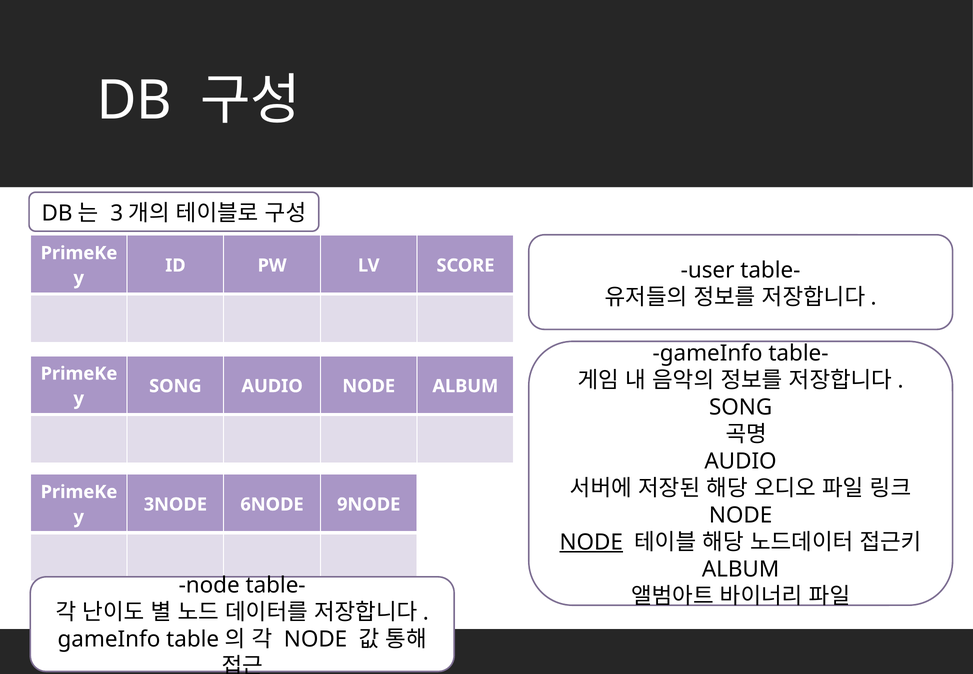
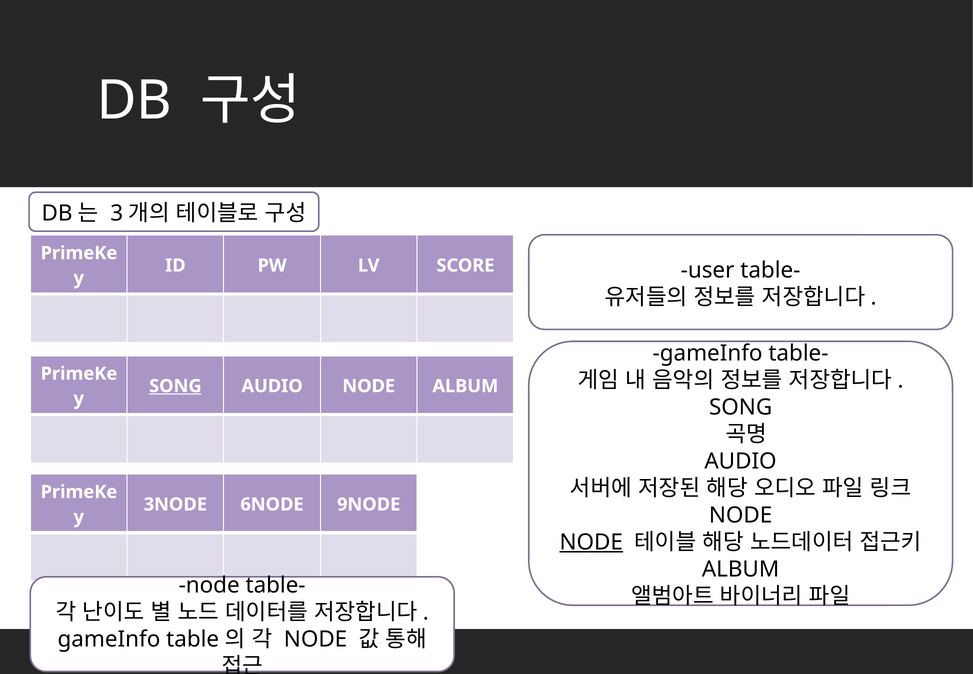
SONG underline: none -> present (175, 386)
